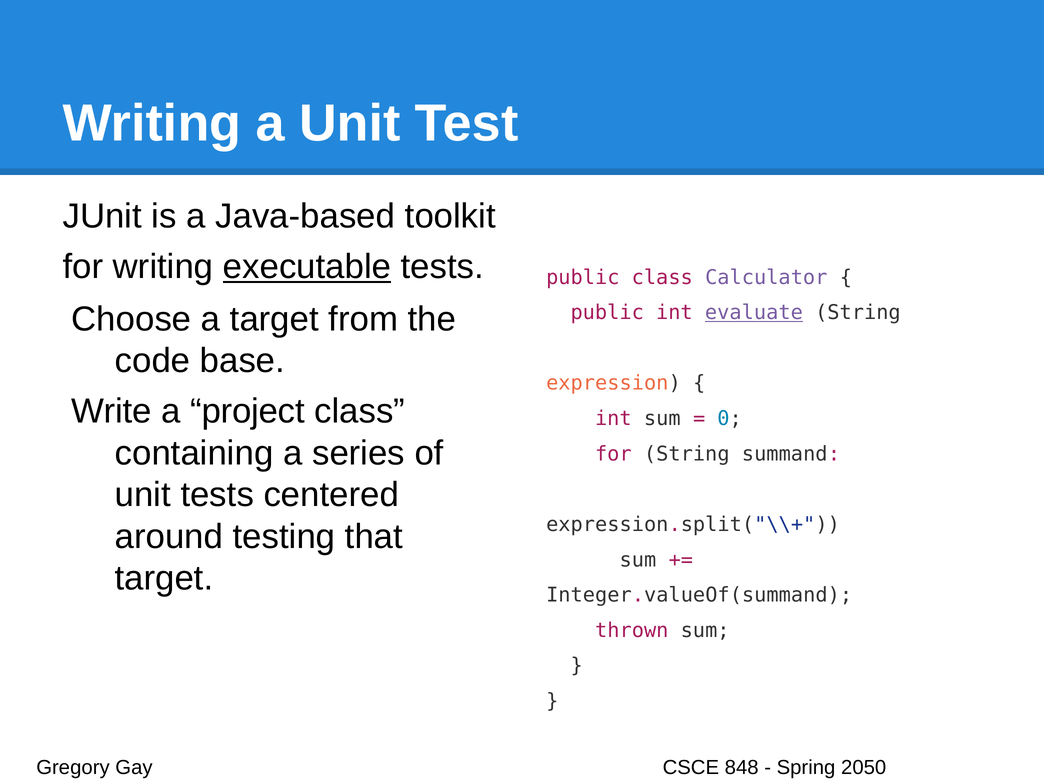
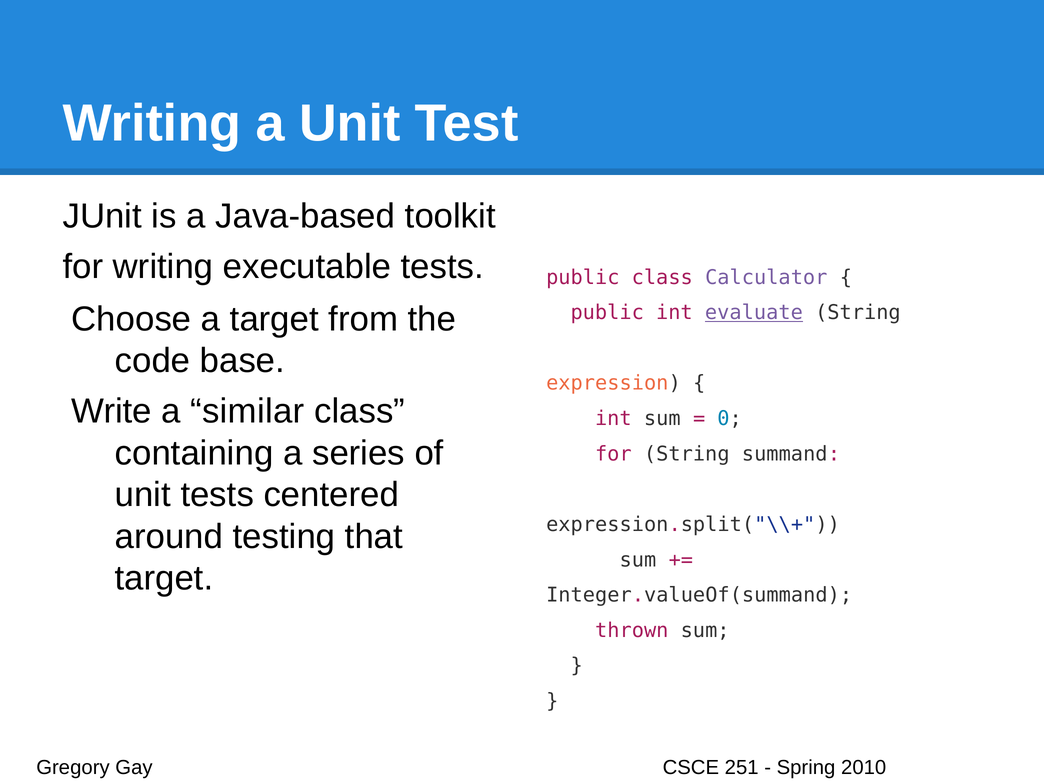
executable underline: present -> none (307, 267)
project: project -> similar (247, 411)
848: 848 -> 251 (742, 768)
2050: 2050 -> 2010 (864, 768)
